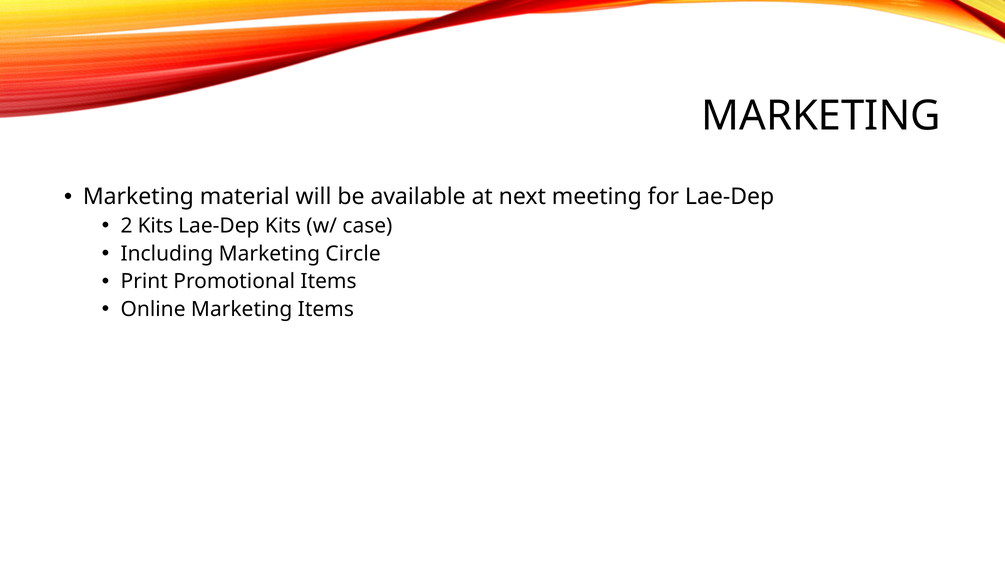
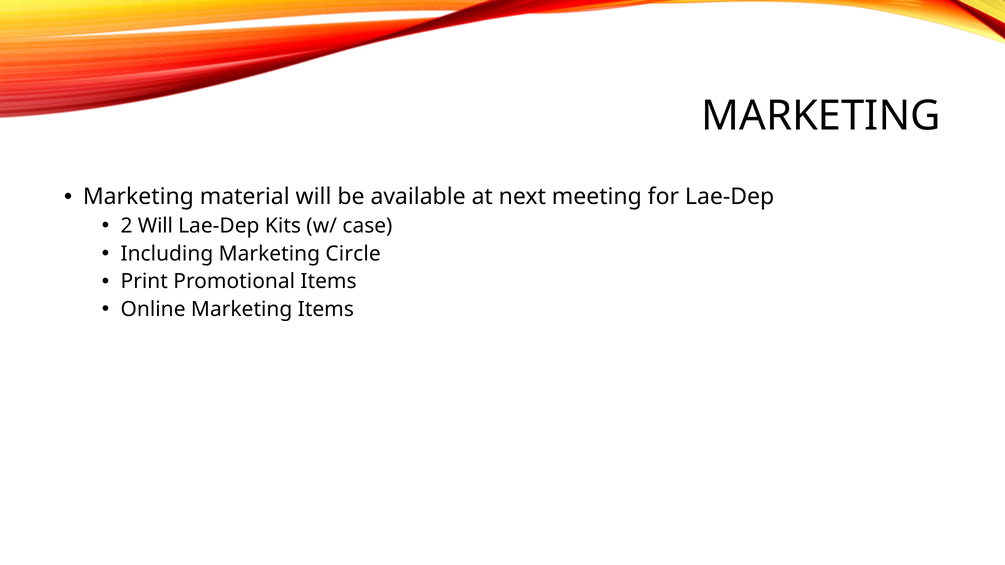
2 Kits: Kits -> Will (155, 226)
